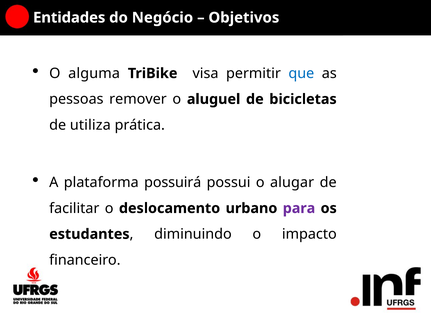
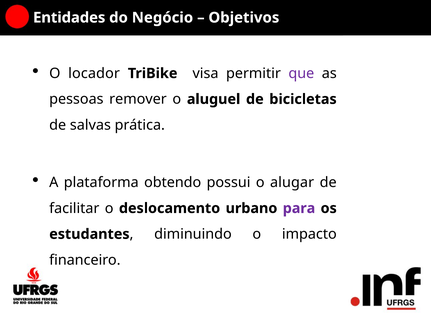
alguma: alguma -> locador (94, 73)
que colour: blue -> purple (301, 73)
utiliza: utiliza -> salvas (90, 125)
possuirá: possuirá -> obtendo (173, 183)
